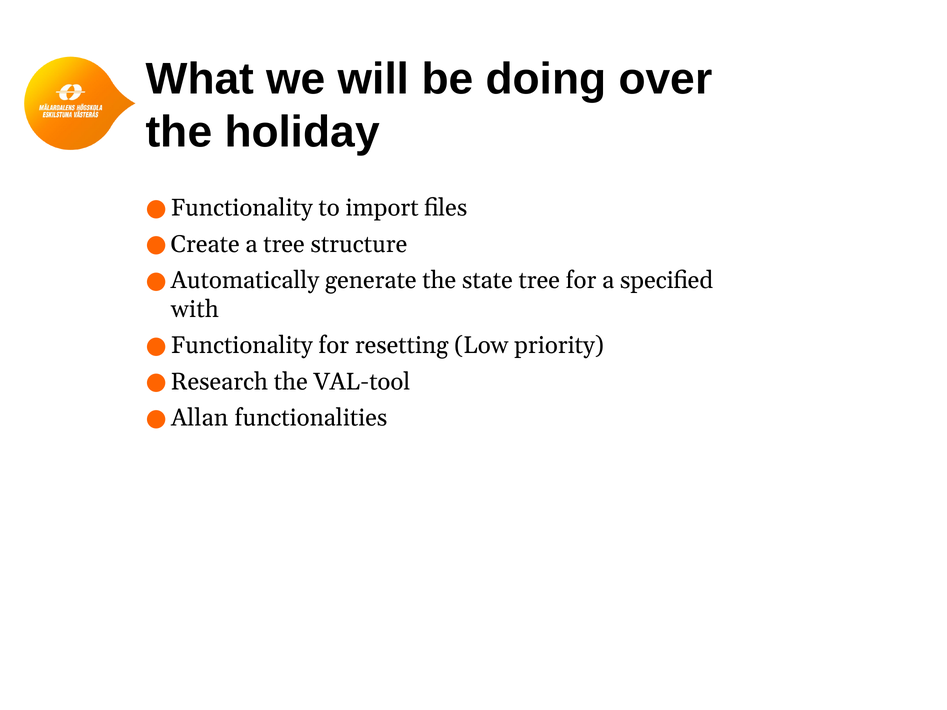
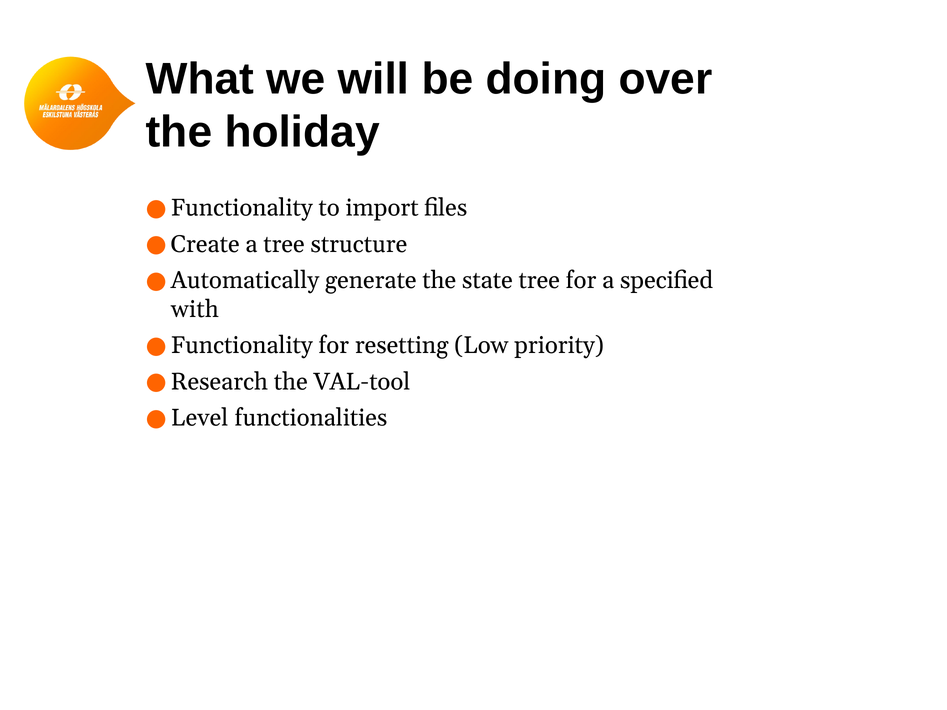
Allan: Allan -> Level (200, 418)
